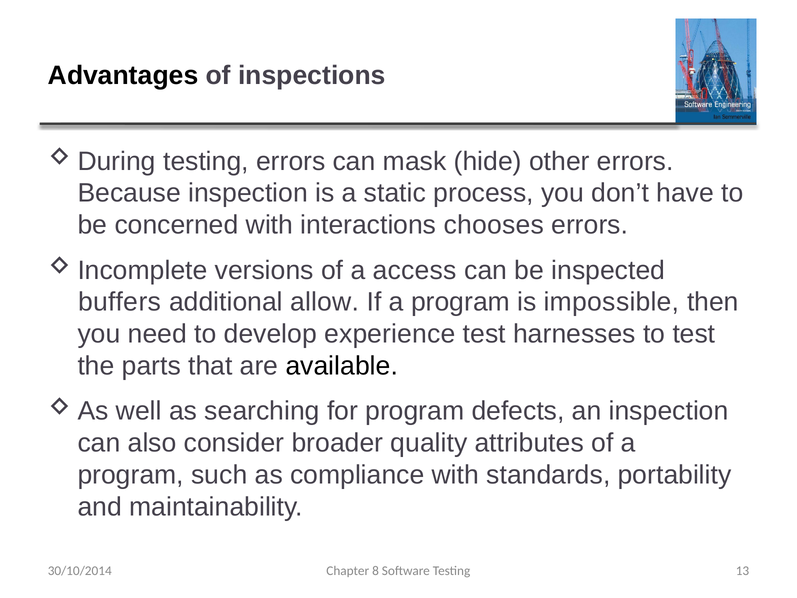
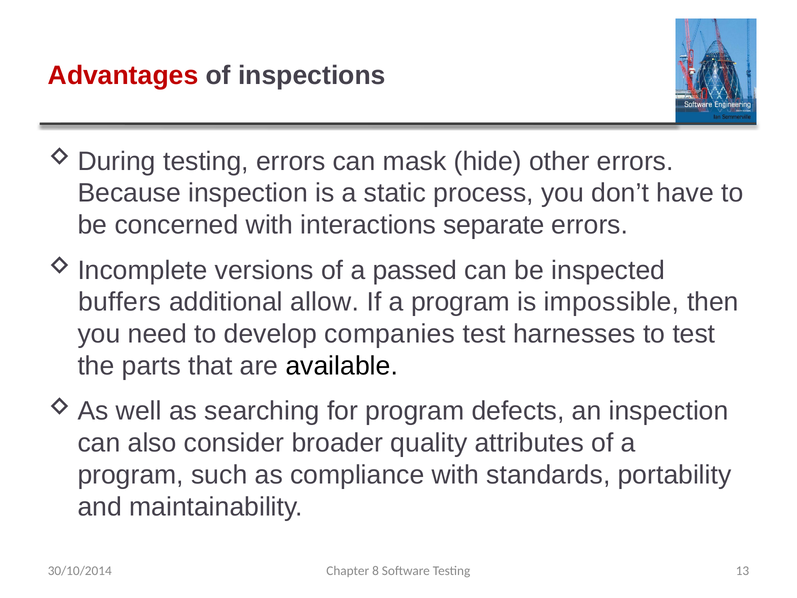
Advantages colour: black -> red (123, 76)
chooses: chooses -> separate (494, 225)
access: access -> passed (415, 270)
experience: experience -> companies (390, 334)
